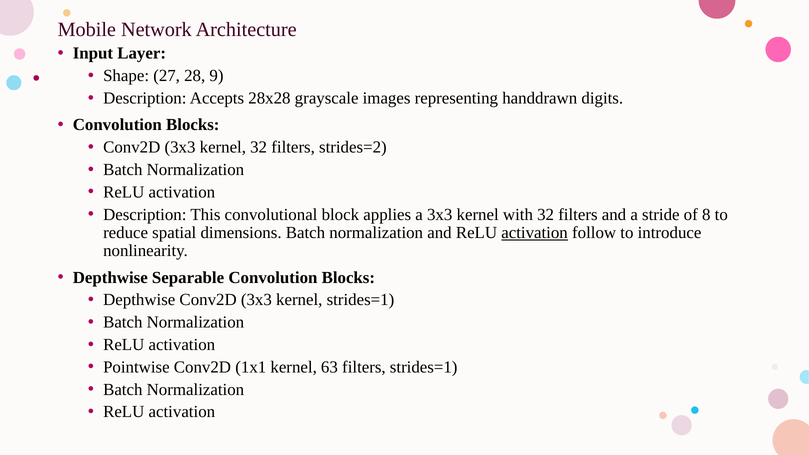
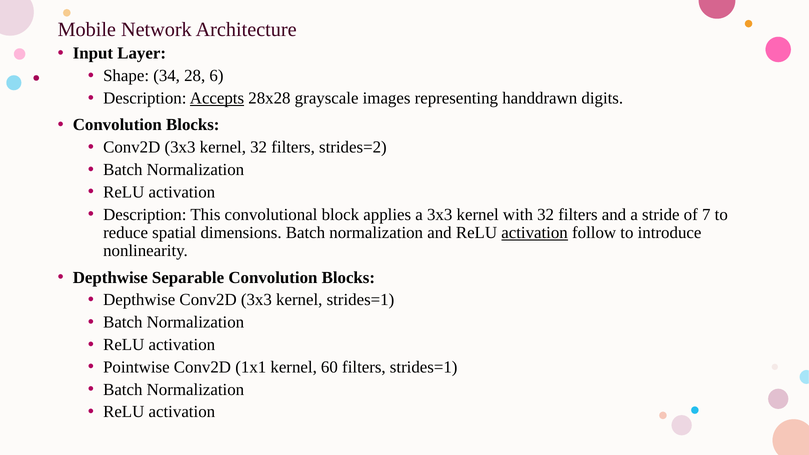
27: 27 -> 34 (167, 76)
9: 9 -> 6 (216, 76)
Accepts underline: none -> present (217, 98)
8: 8 -> 7 (706, 214)
63: 63 -> 60 (329, 367)
